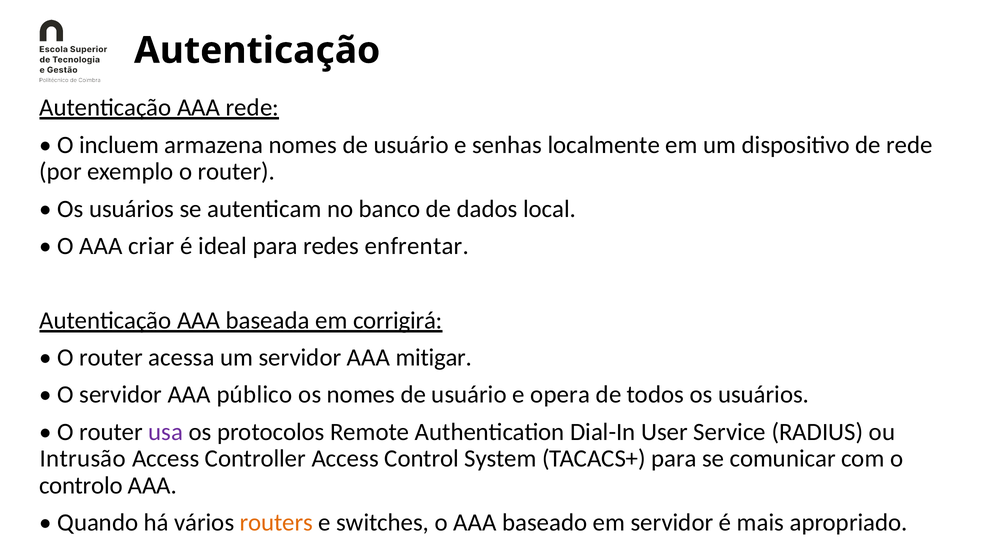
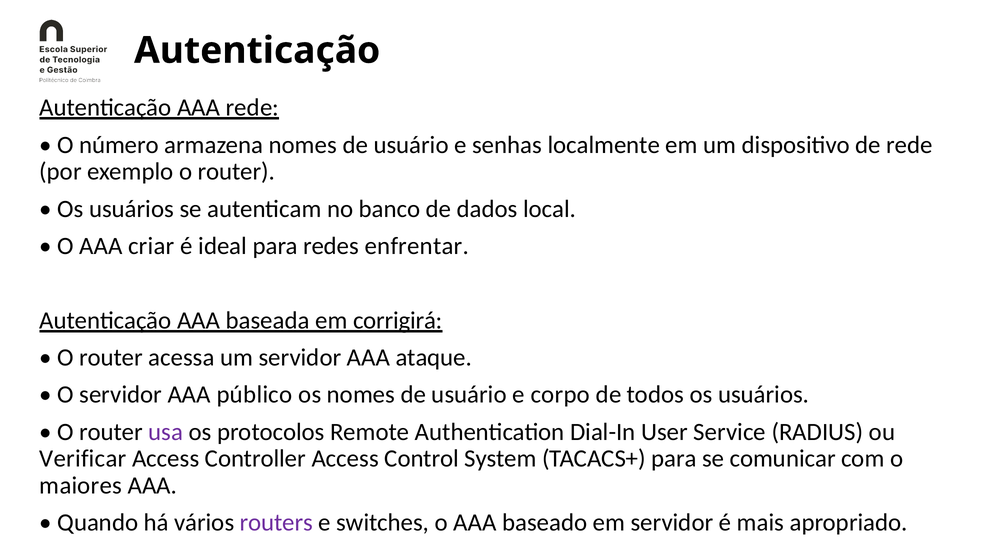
incluem: incluem -> número (119, 145)
mitigar: mitigar -> ataque (434, 358)
opera: opera -> corpo (560, 395)
Intrusão: Intrusão -> Verificar (83, 459)
controlo: controlo -> maiores (81, 486)
routers colour: orange -> purple (276, 523)
